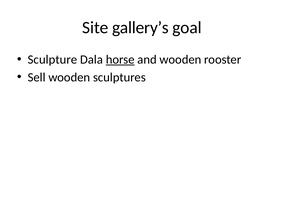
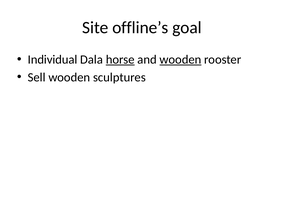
gallery’s: gallery’s -> offline’s (140, 27)
Sculpture: Sculpture -> Individual (53, 60)
wooden underline: none -> present (180, 60)
